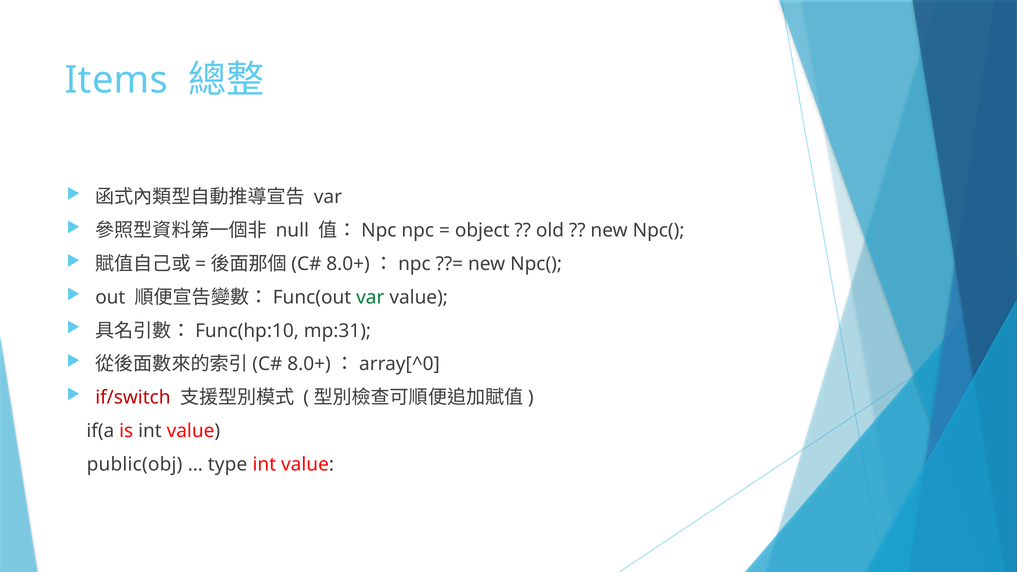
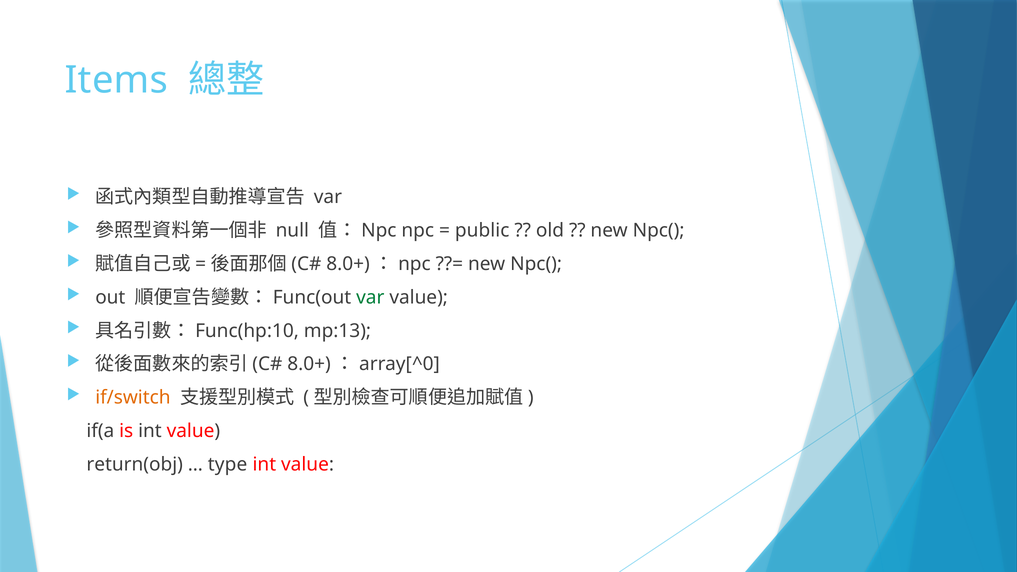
object: object -> public (482, 230)
mp:31: mp:31 -> mp:13 (337, 331)
if/switch colour: red -> orange (133, 398)
public(obj: public(obj -> return(obj (135, 465)
